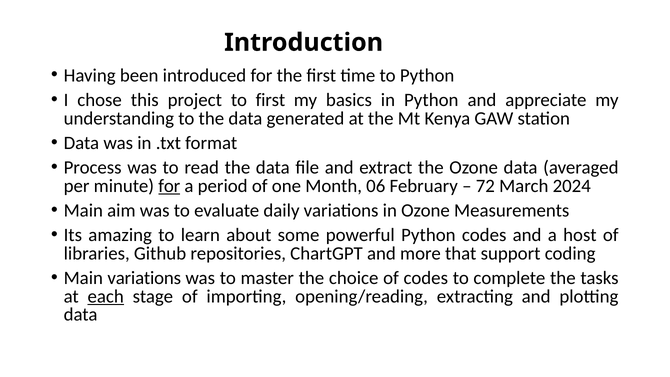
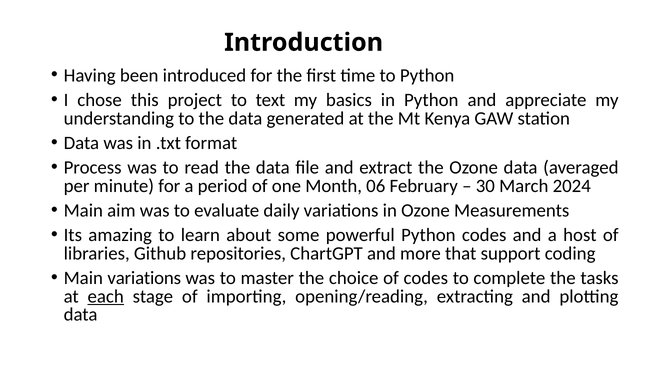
to first: first -> text (270, 100)
for underline: present -> none (169, 186)
72: 72 -> 30 (485, 186)
